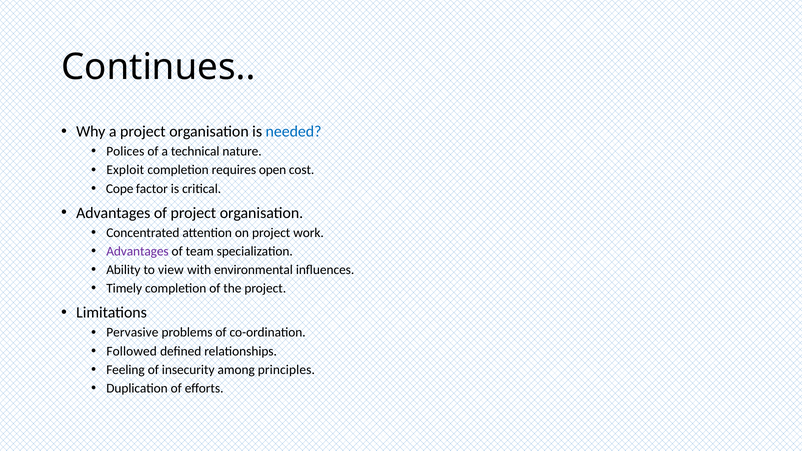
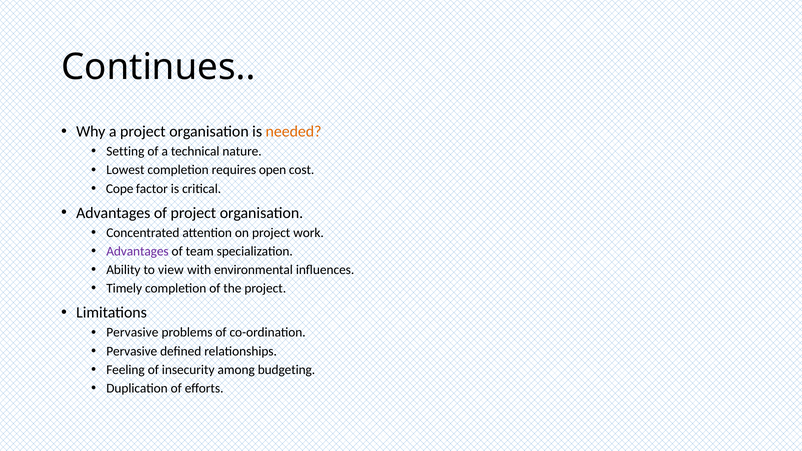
needed colour: blue -> orange (294, 132)
Polices: Polices -> Setting (125, 152)
Exploit: Exploit -> Lowest (125, 170)
Followed: Followed -> Pervasive (132, 351)
principles: principles -> budgeting (286, 370)
